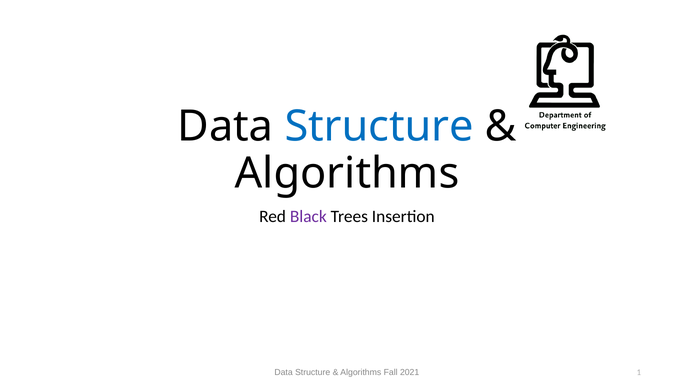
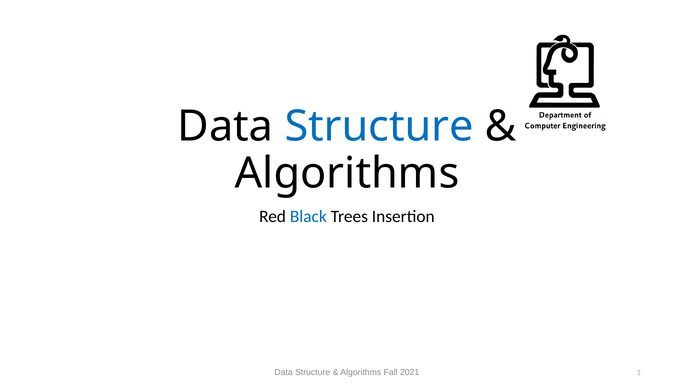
Black colour: purple -> blue (308, 217)
